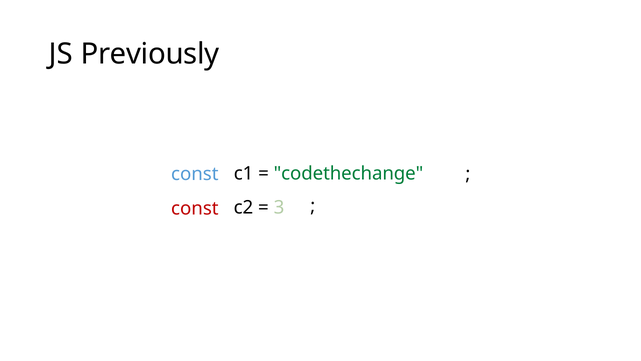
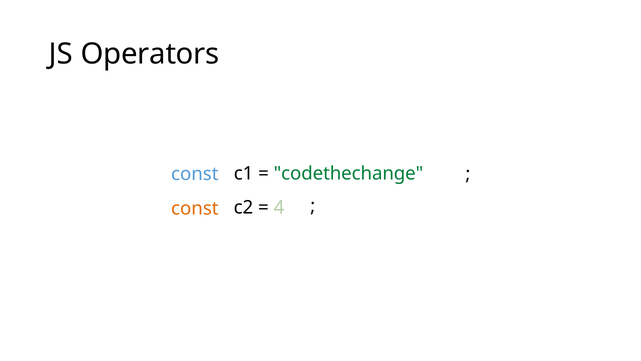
Previously: Previously -> Operators (150, 54)
3: 3 -> 4 (279, 207)
const colour: red -> orange (195, 208)
